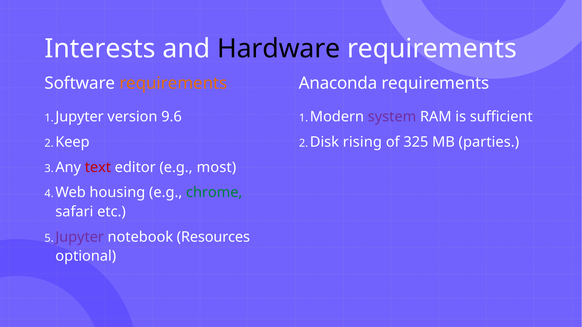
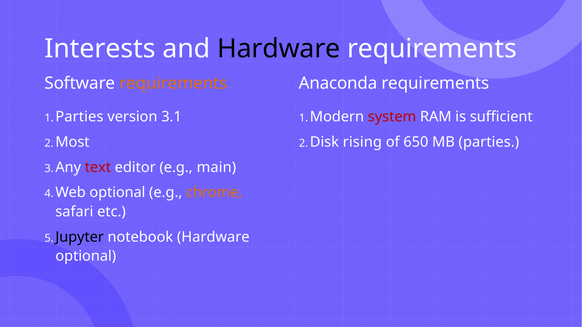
Jupyter: Jupyter -> Parties (79, 117)
9.6: 9.6 -> 3.1 (172, 117)
system colour: purple -> red (392, 117)
Keep: Keep -> Most (72, 142)
325: 325 -> 650 (416, 142)
most: most -> main (216, 167)
Web housing: housing -> optional (117, 193)
chrome colour: green -> orange (214, 193)
Jupyter colour: purple -> black (80, 237)
notebook Resources: Resources -> Hardware (213, 237)
